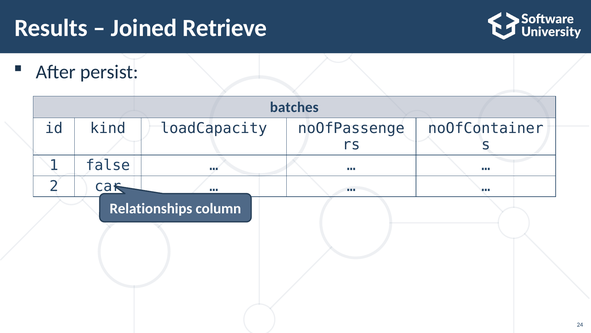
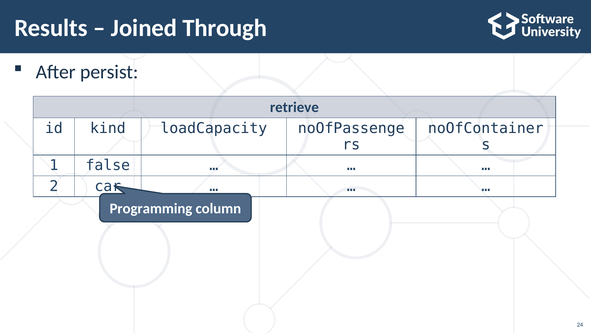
Retrieve: Retrieve -> Through (225, 28)
batches: batches -> retrieve (294, 107)
Relationships: Relationships -> Programming (151, 208)
